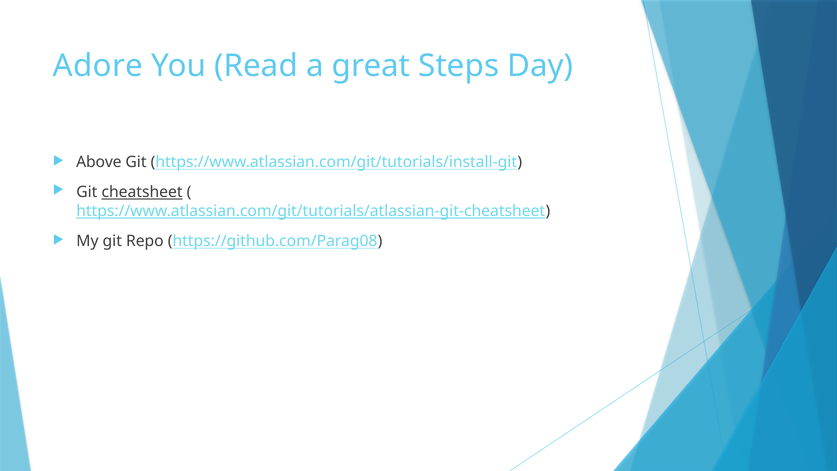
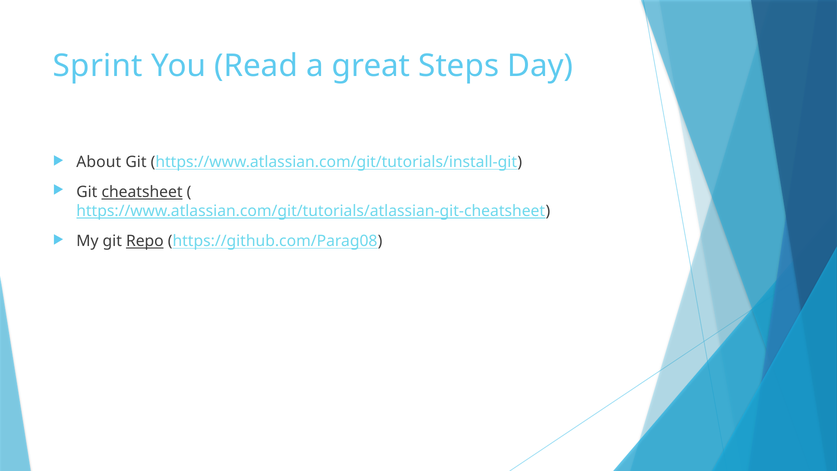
Adore: Adore -> Sprint (98, 66)
Above: Above -> About (99, 162)
Repo underline: none -> present (145, 241)
